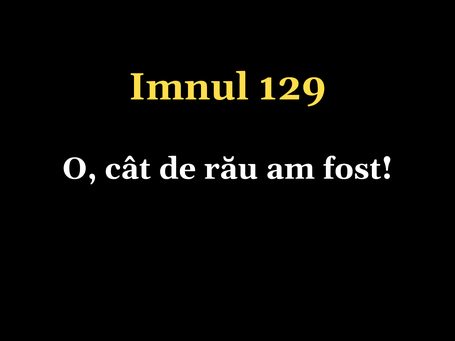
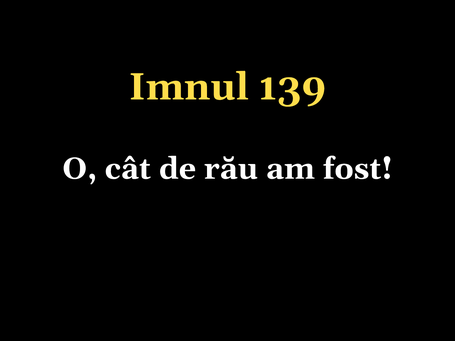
129: 129 -> 139 (292, 87)
